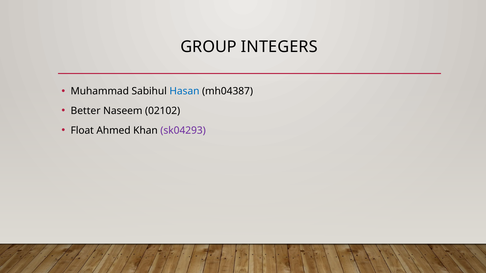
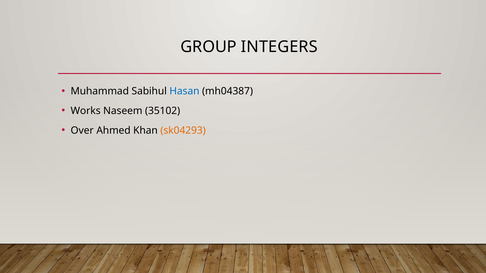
Better: Better -> Works (86, 111)
02102: 02102 -> 35102 (163, 111)
Float: Float -> Over (82, 131)
sk04293 colour: purple -> orange (183, 131)
